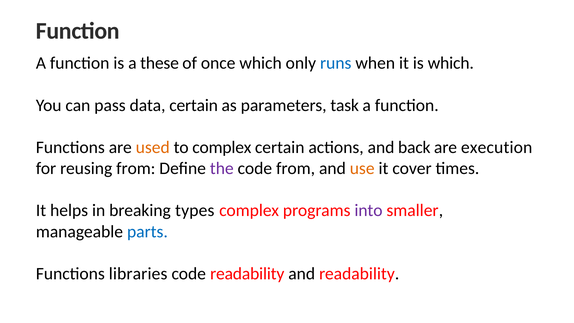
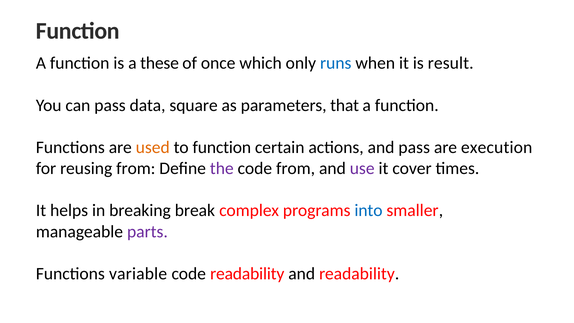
is which: which -> result (451, 63)
data certain: certain -> square (194, 105)
task: task -> that (345, 105)
to complex: complex -> function (222, 147)
and back: back -> pass (414, 147)
use colour: orange -> purple (362, 168)
types: types -> break (195, 210)
into colour: purple -> blue (368, 210)
parts colour: blue -> purple (147, 231)
libraries: libraries -> variable (138, 274)
